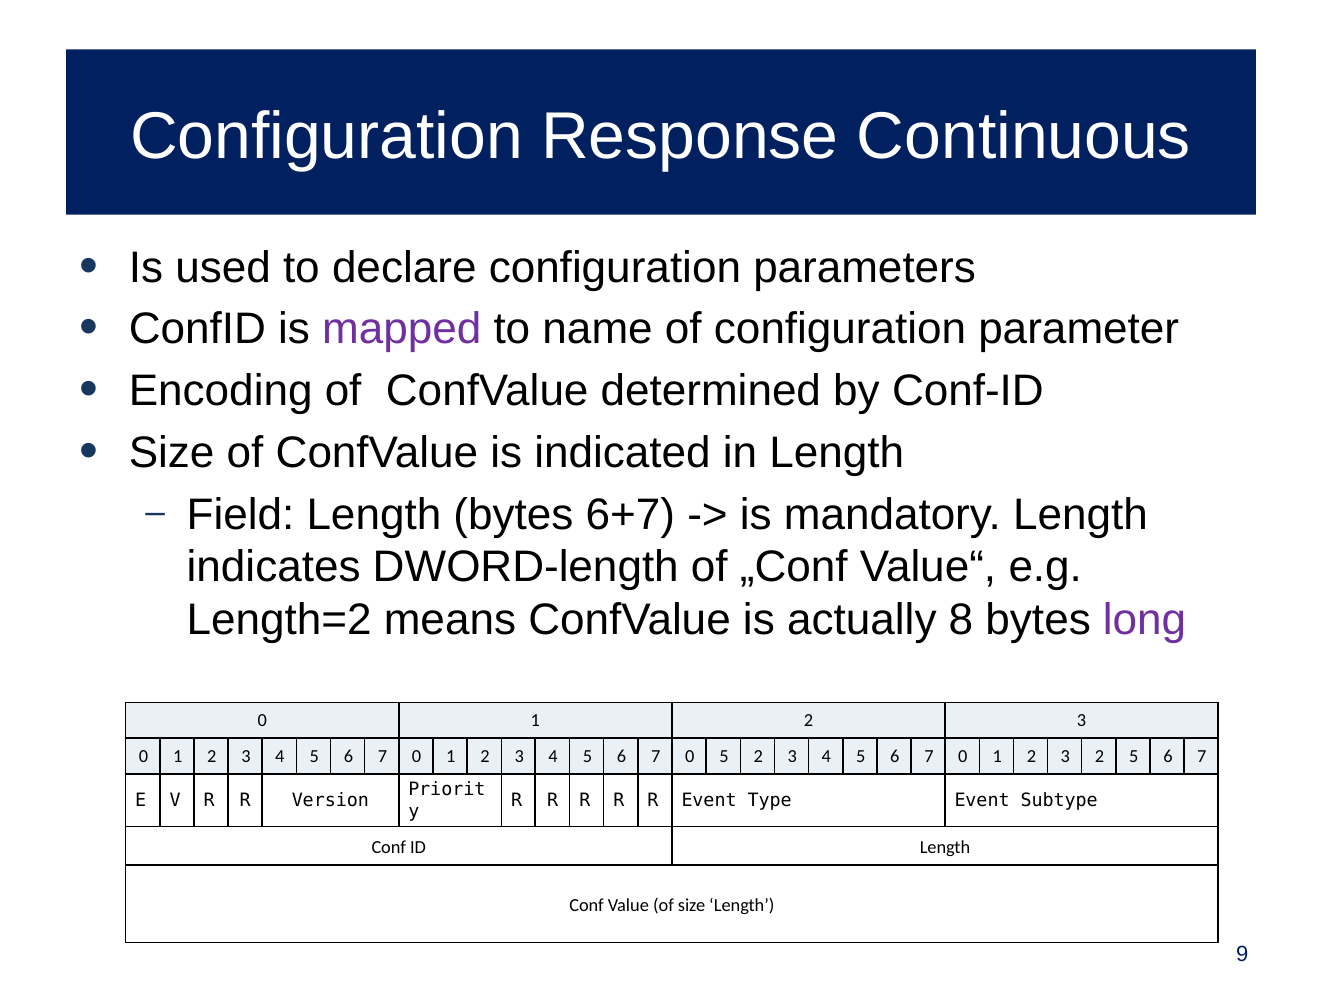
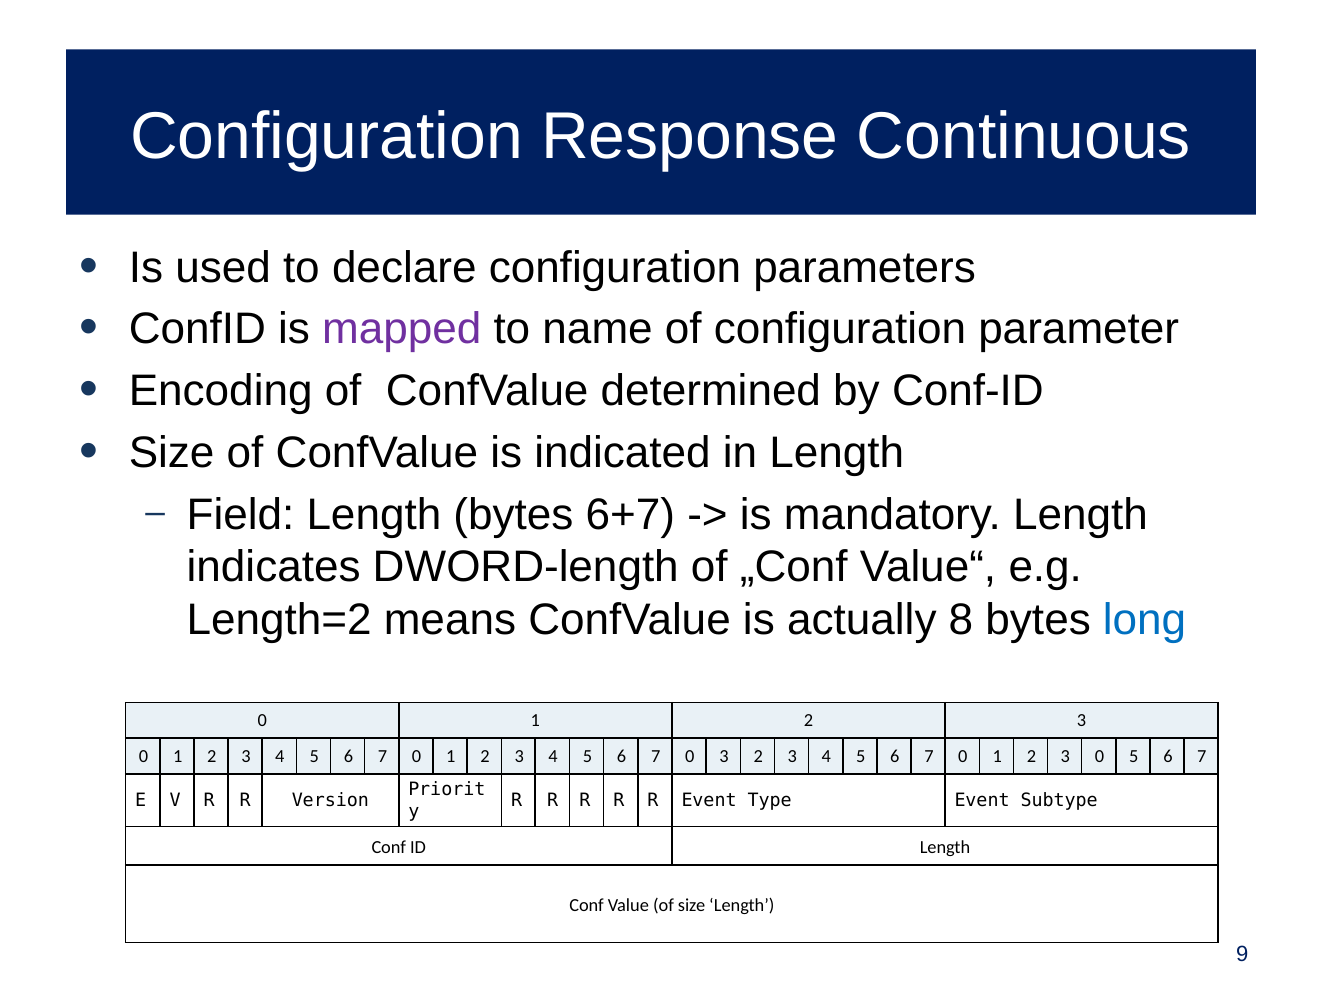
long colour: purple -> blue (1145, 620)
0 5: 5 -> 3 (724, 756)
2: 2 -> 0 (1100, 756)
